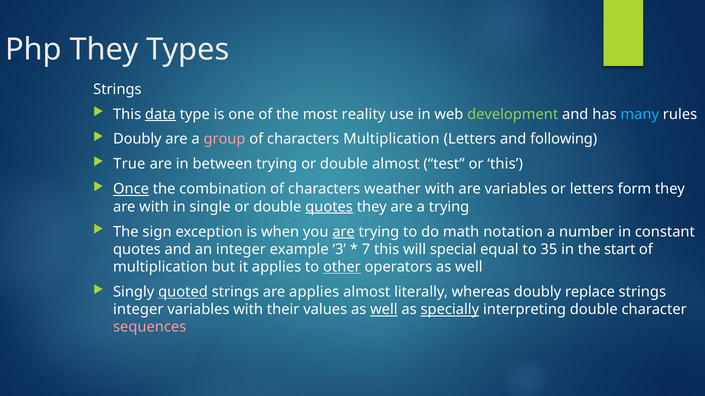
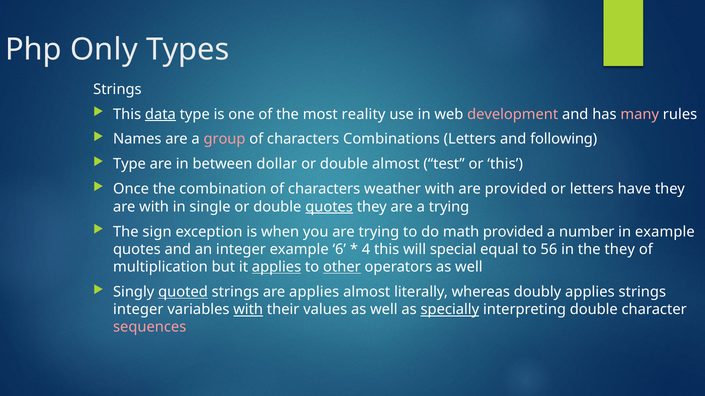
Php They: They -> Only (104, 49)
development colour: light green -> pink (513, 114)
many colour: light blue -> pink (640, 114)
Doubly: Doubly -> Names (137, 139)
characters Multiplication: Multiplication -> Combinations (391, 139)
True: True -> Type (129, 164)
between trying: trying -> dollar (277, 164)
Once underline: present -> none (131, 189)
are variables: variables -> provided (516, 189)
form: form -> have (634, 189)
are underline: present -> none (344, 232)
math notation: notation -> provided (513, 232)
in constant: constant -> example (665, 232)
3: 3 -> 6 (339, 250)
7: 7 -> 4 (366, 250)
35: 35 -> 56 (549, 250)
the start: start -> they (620, 250)
applies underline: none -> present (277, 267)
doubly replace: replace -> applies (590, 292)
with underline: none -> present (248, 310)
well underline: present -> none (384, 310)
